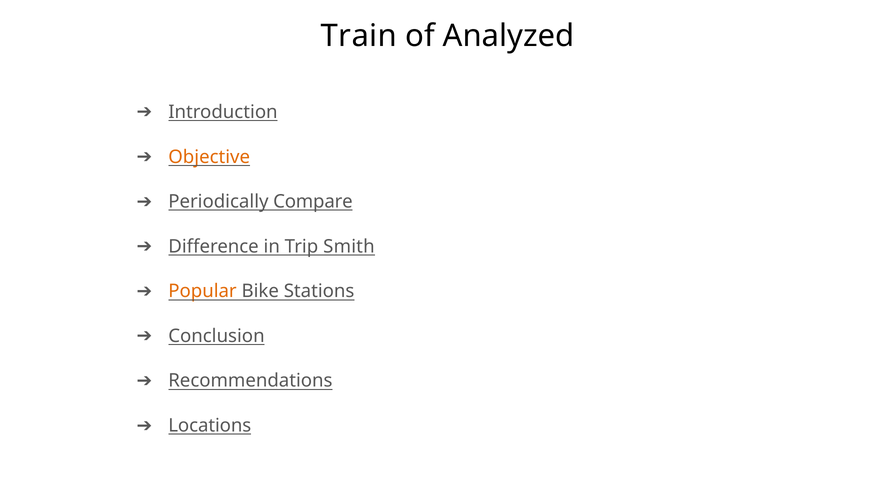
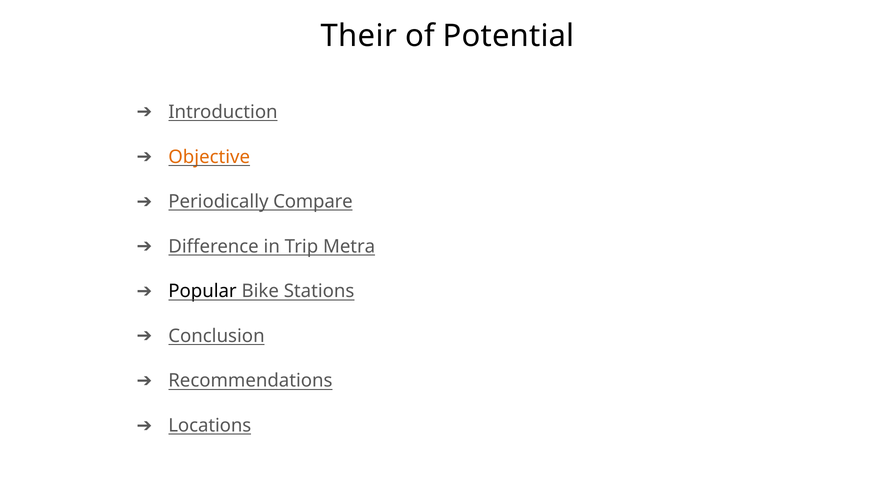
Train: Train -> Their (359, 36)
Analyzed: Analyzed -> Potential (509, 36)
Smith: Smith -> Metra (349, 246)
Popular colour: orange -> black (203, 291)
